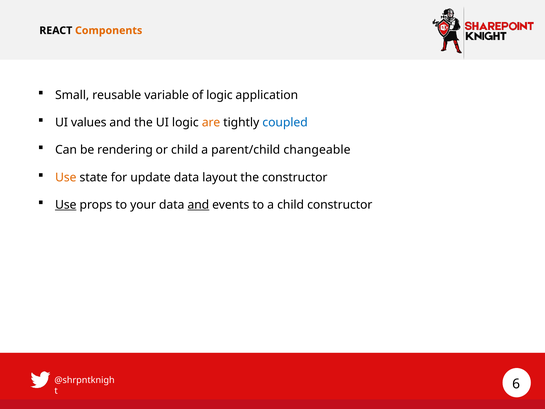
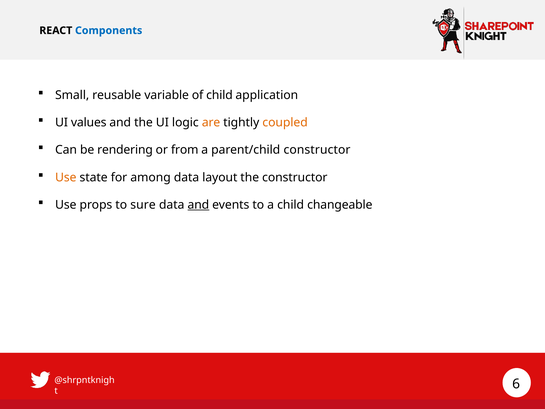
Components colour: orange -> blue (109, 31)
of logic: logic -> child (219, 95)
coupled colour: blue -> orange (285, 122)
or child: child -> from (185, 150)
parent/child changeable: changeable -> constructor (317, 150)
update: update -> among (151, 177)
Use underline: present -> none (66, 205)
your: your -> sure (143, 205)
child constructor: constructor -> changeable (340, 205)
